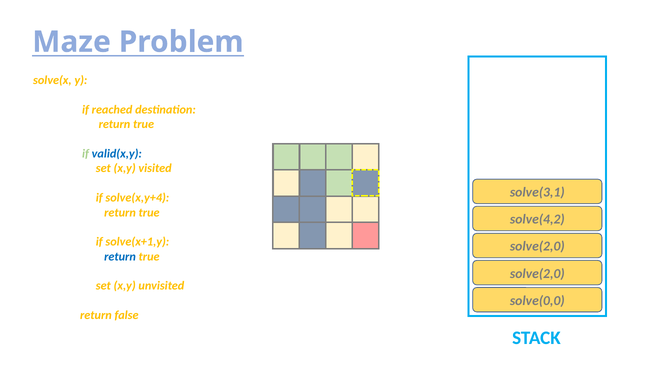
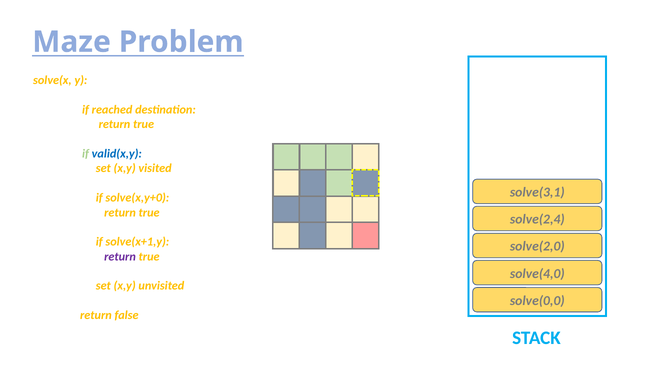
solve(x,y+4: solve(x,y+4 -> solve(x,y+0 (137, 198)
solve(4,2: solve(4,2 -> solve(2,4 (537, 220)
return colour: blue -> purple (120, 257)
solve(2,0: solve(2,0 -> solve(4,0 (537, 274)
